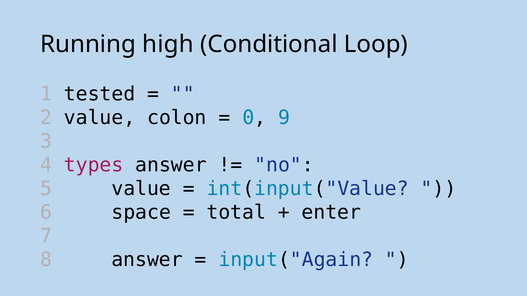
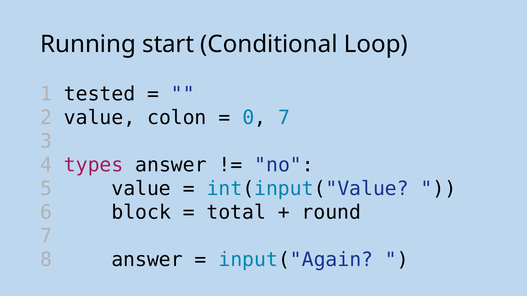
high: high -> start (168, 44)
0 9: 9 -> 7 (284, 118)
space: space -> block (141, 213)
enter: enter -> round (331, 213)
